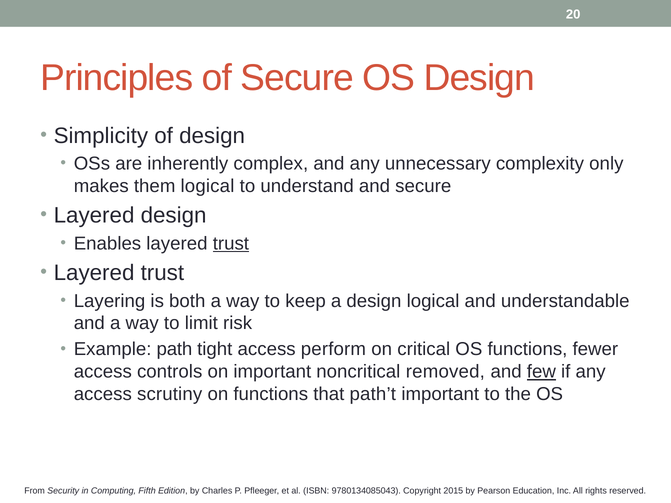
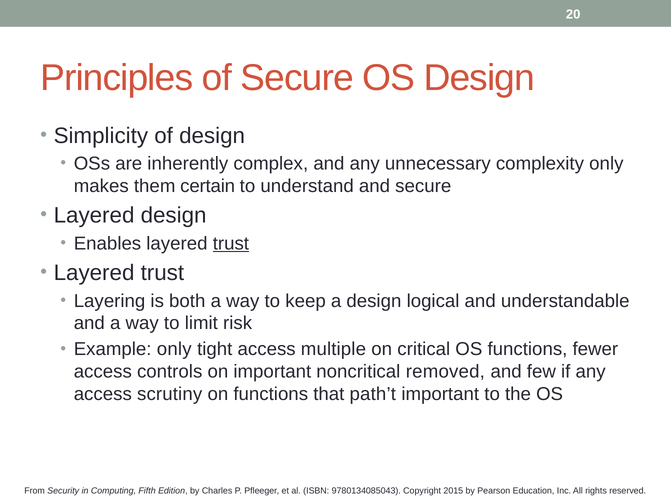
them logical: logical -> certain (208, 186)
Example path: path -> only (174, 350)
perform: perform -> multiple (333, 350)
few underline: present -> none (541, 372)
